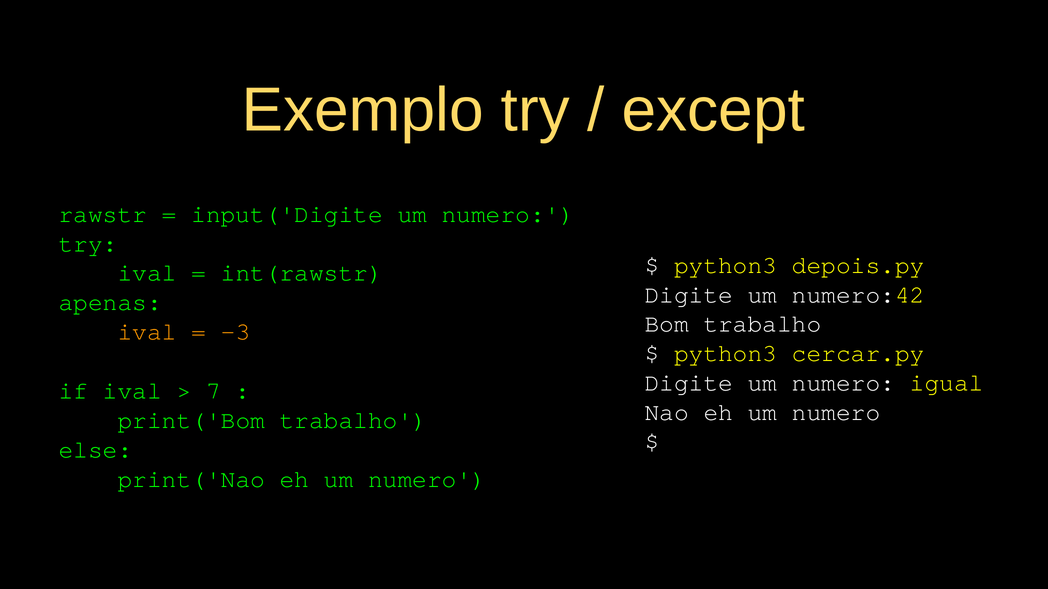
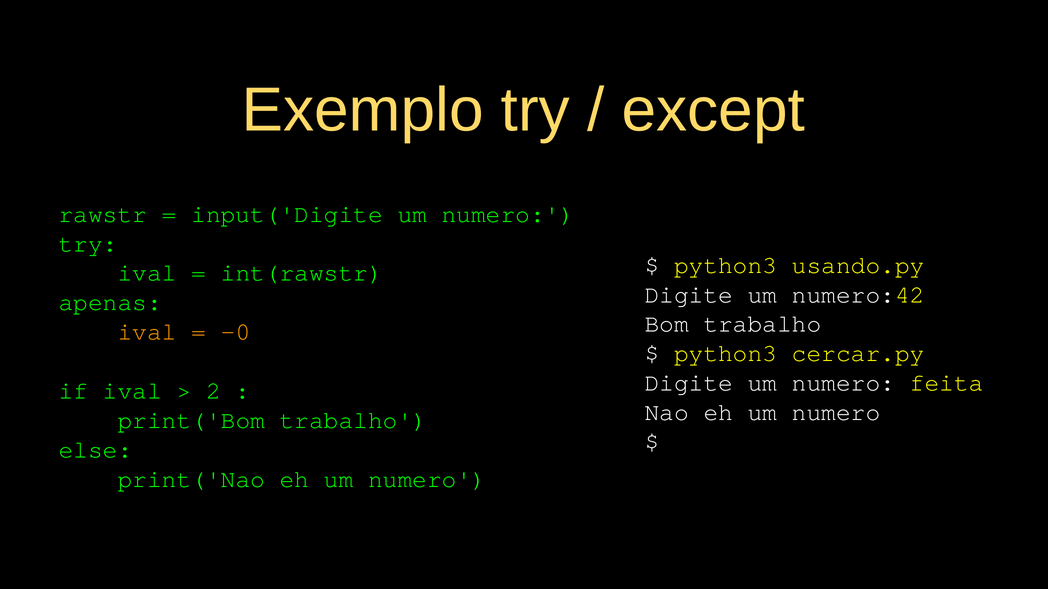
depois.py: depois.py -> usando.py (858, 265)
-3: -3 -> -0 (236, 332)
igual: igual -> feita (947, 383)
7: 7 -> 2 (213, 391)
